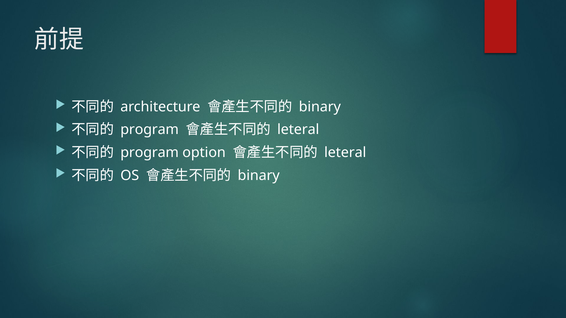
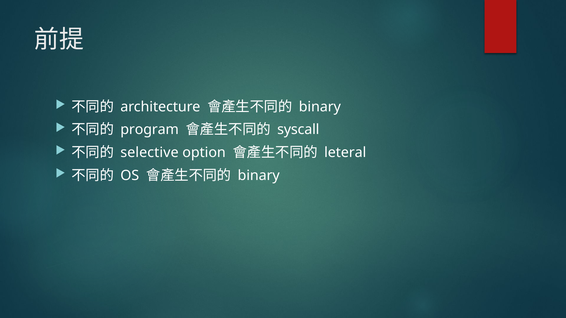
leteral: leteral -> syscall (298, 130)
program: program -> selective (149, 153)
